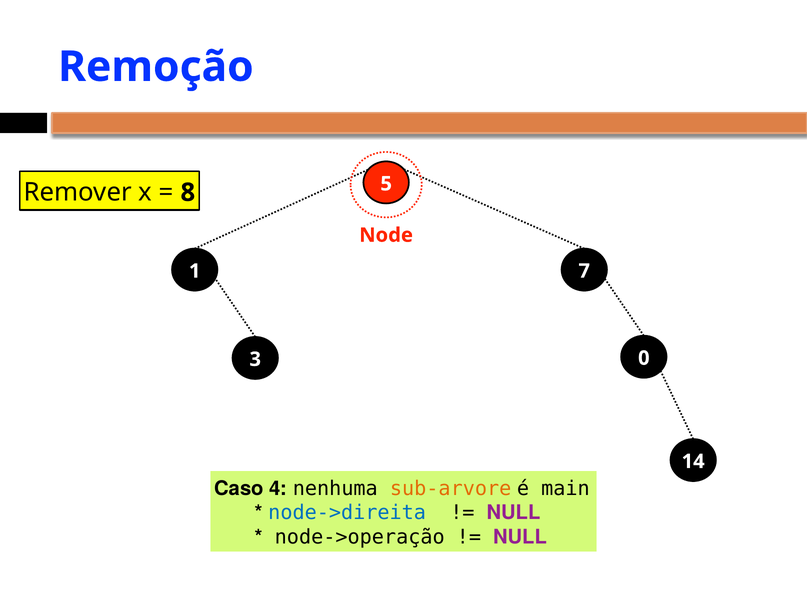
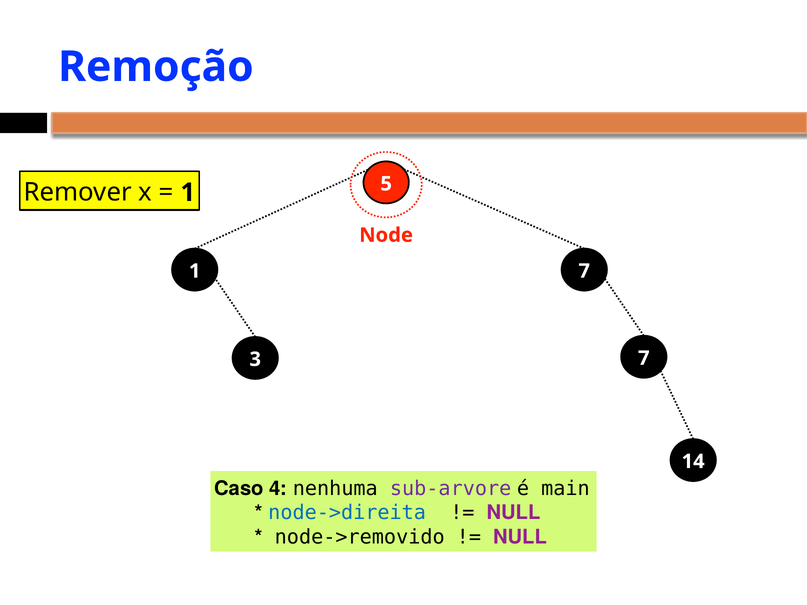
8: 8 -> 1 (188, 193)
3 0: 0 -> 7 (644, 358)
sub-arvore colour: orange -> purple (451, 489)
node->operação: node->operação -> node->removido (360, 537)
